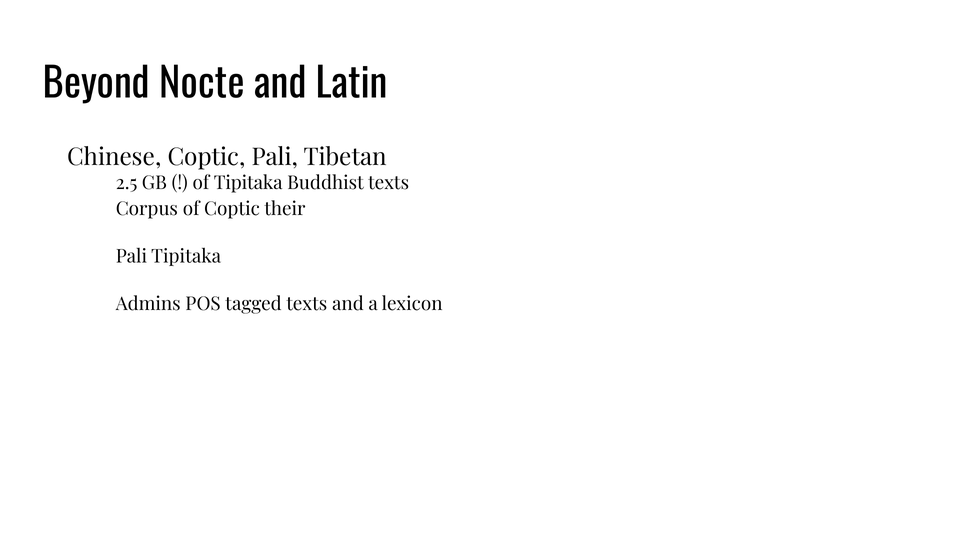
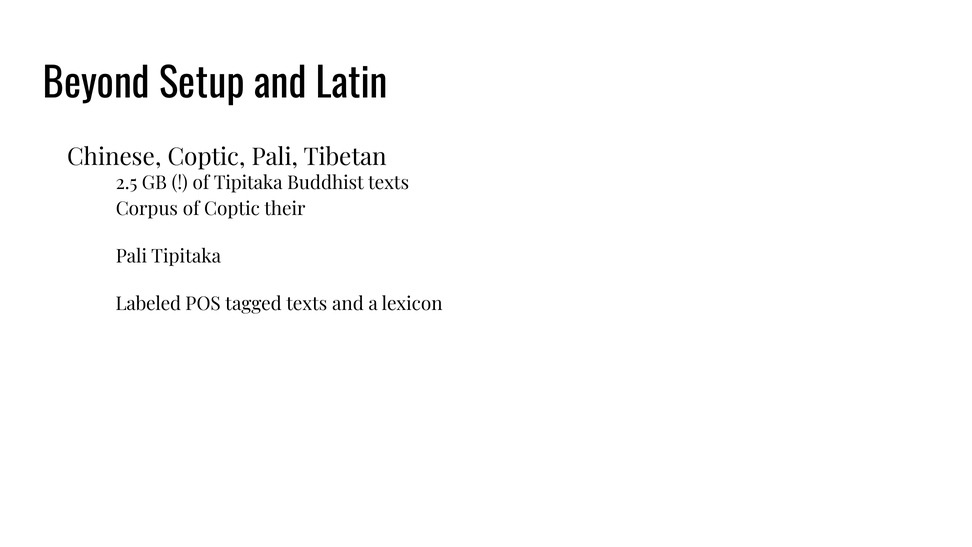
Nocte: Nocte -> Setup (202, 84)
Admins: Admins -> Labeled (148, 304)
